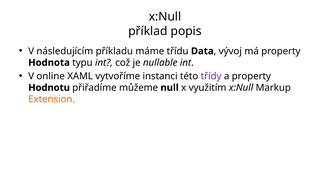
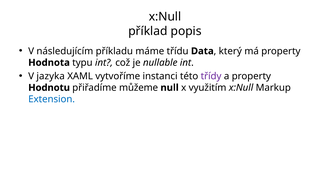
vývoj: vývoj -> který (230, 51)
online: online -> jazyka (51, 76)
Extension colour: orange -> blue (52, 99)
